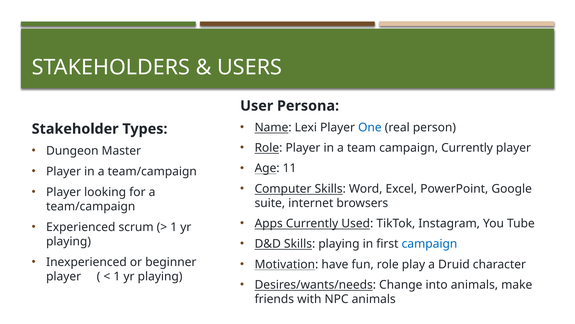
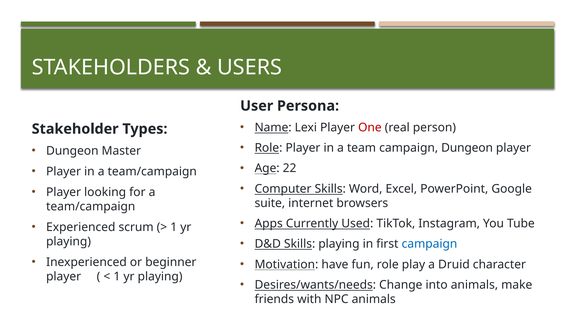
One colour: blue -> red (370, 127)
campaign Currently: Currently -> Dungeon (467, 148)
11: 11 -> 22 (290, 168)
